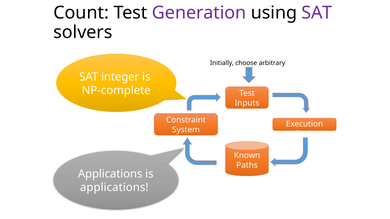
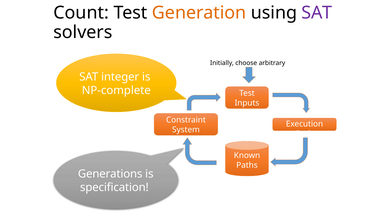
Generation colour: purple -> orange (199, 13)
Applications: Applications -> Generations (110, 174)
applications: applications -> specification (114, 188)
